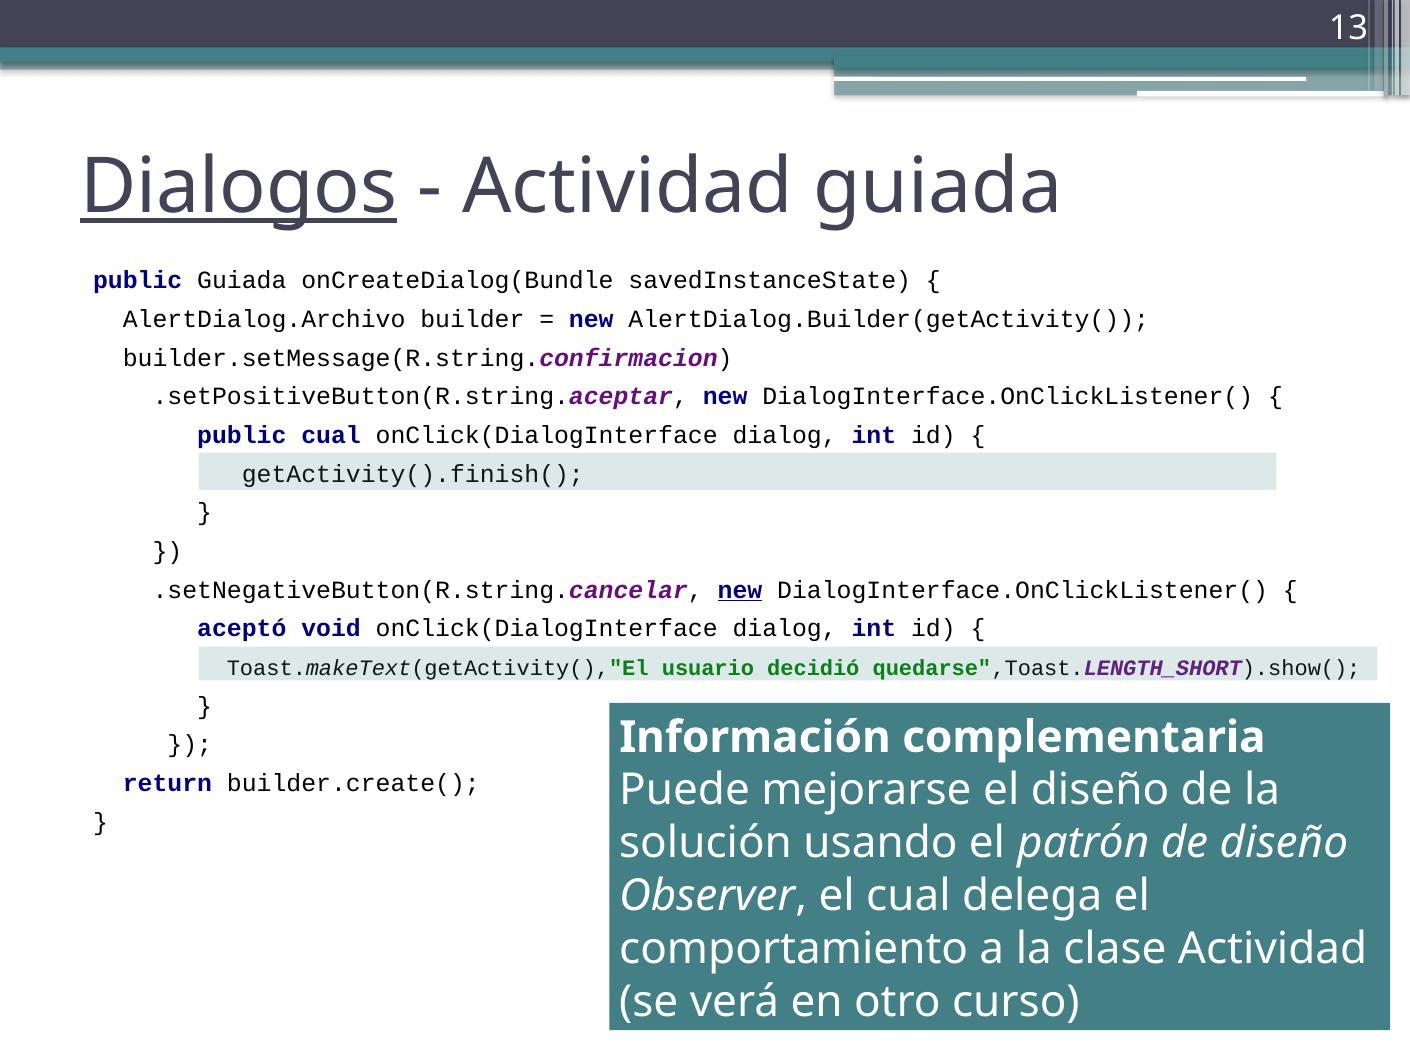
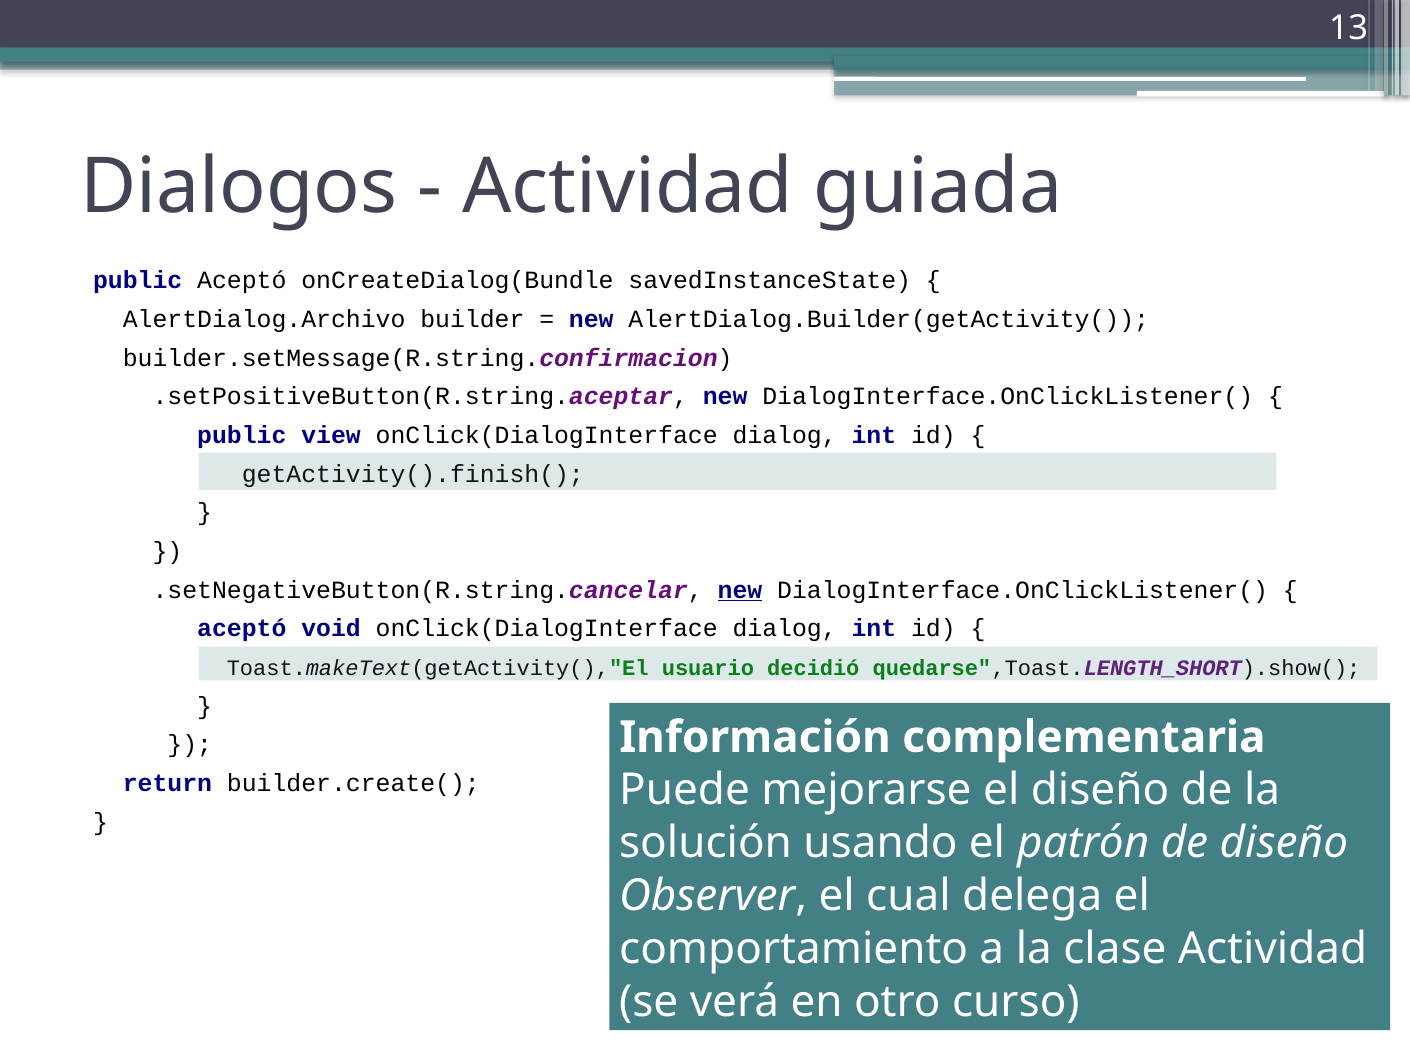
Dialogos underline: present -> none (239, 187)
public Guiada: Guiada -> Aceptó (242, 281)
public cual: cual -> view (331, 435)
